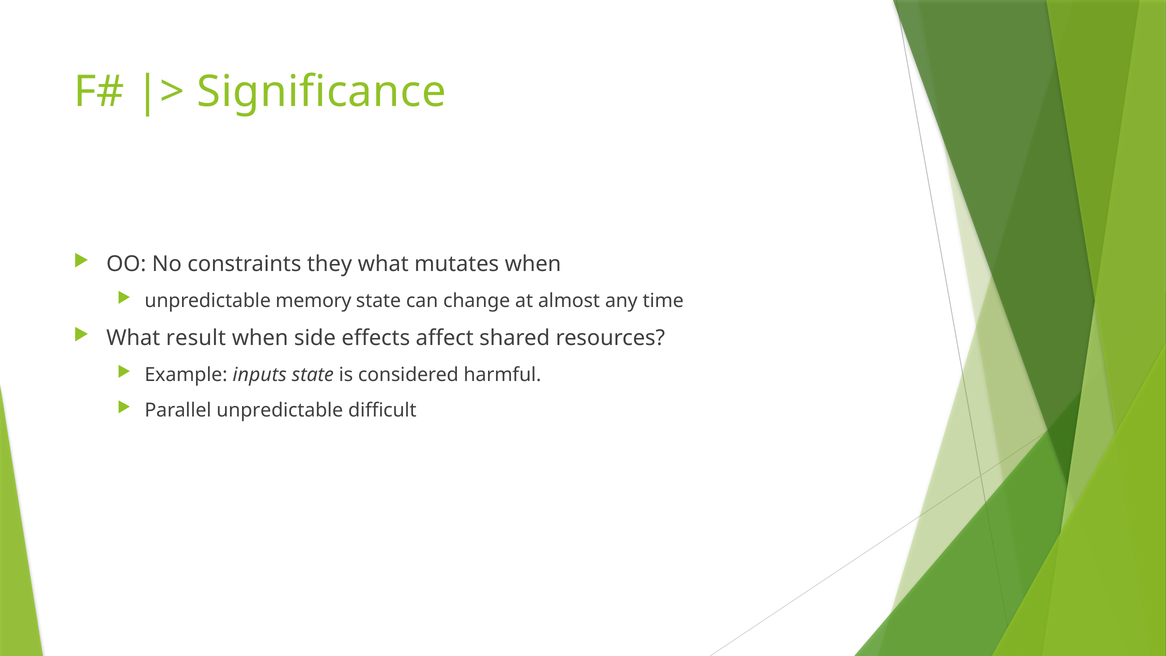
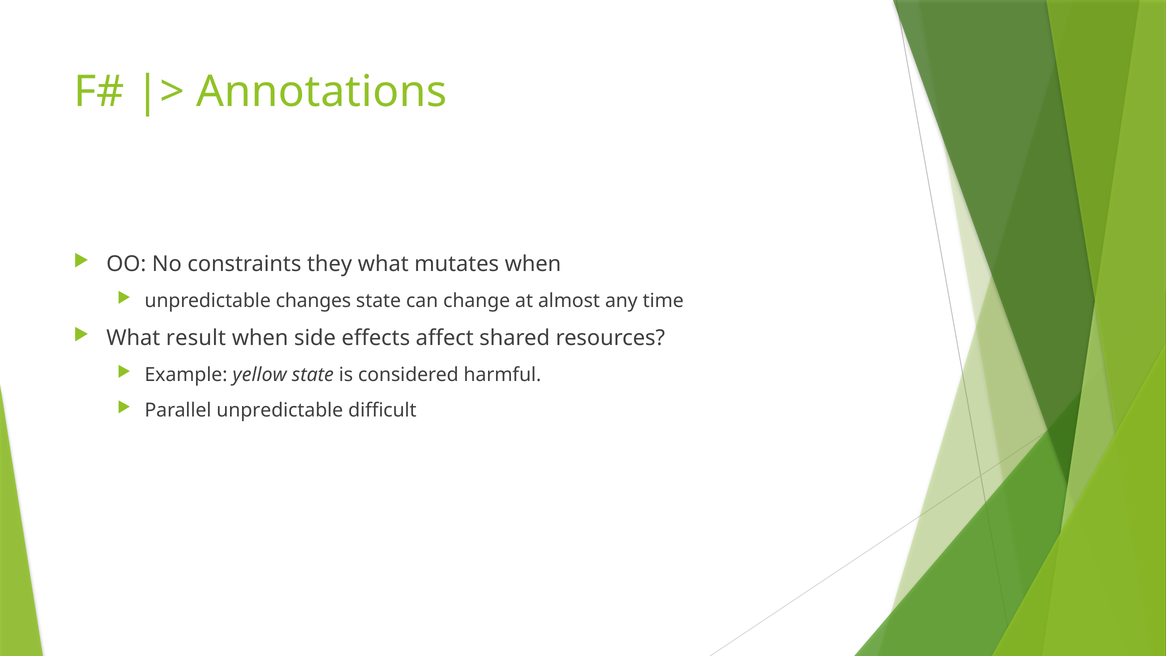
Significance: Significance -> Annotations (322, 92)
memory: memory -> changes (313, 301)
inputs: inputs -> yellow (260, 375)
